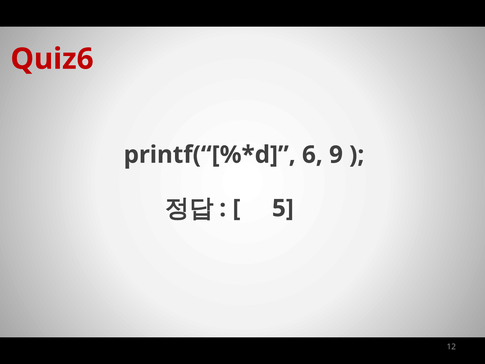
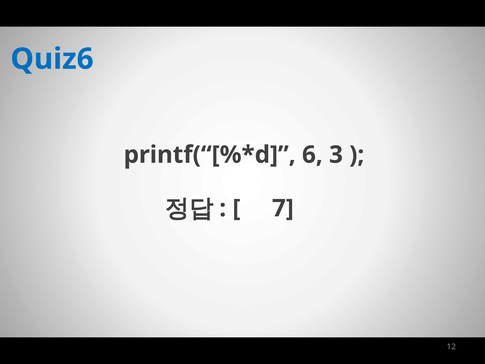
Quiz6 colour: red -> blue (52, 59)
9: 9 -> 3 (336, 155)
5: 5 -> 7 (283, 208)
